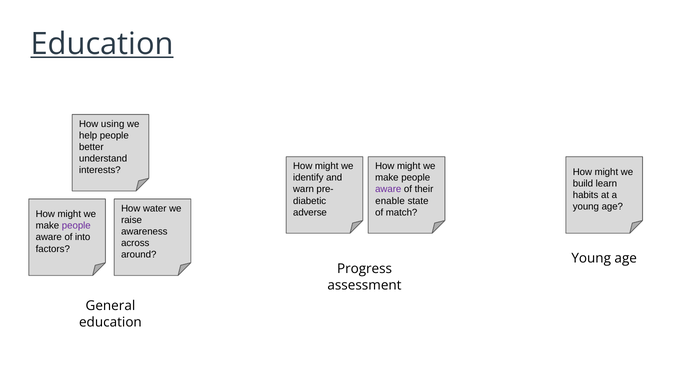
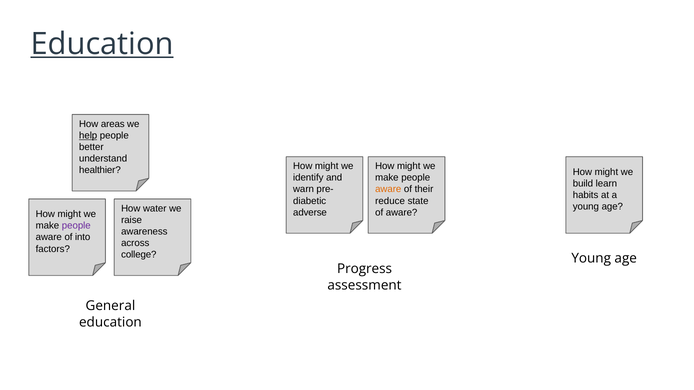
using: using -> areas (113, 124)
help underline: none -> present (88, 136)
interests: interests -> healthier (100, 170)
aware colour: purple -> orange (388, 189)
enable: enable -> reduce (390, 201)
of match: match -> aware (402, 213)
around: around -> college (139, 255)
